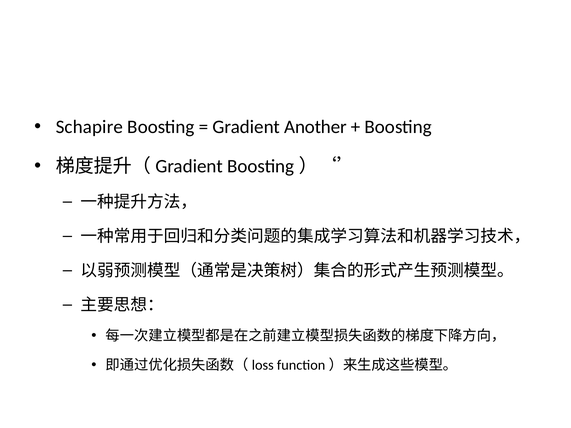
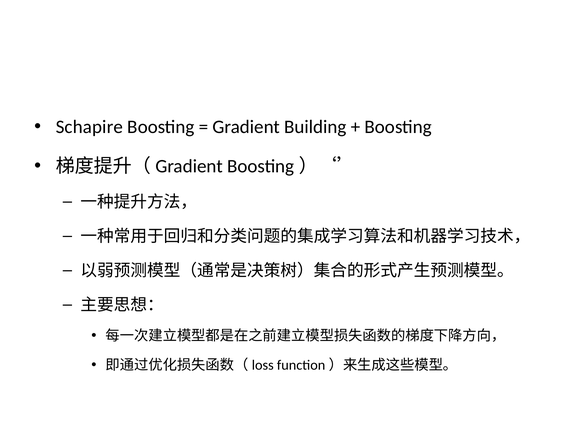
Another: Another -> Building (315, 127)
